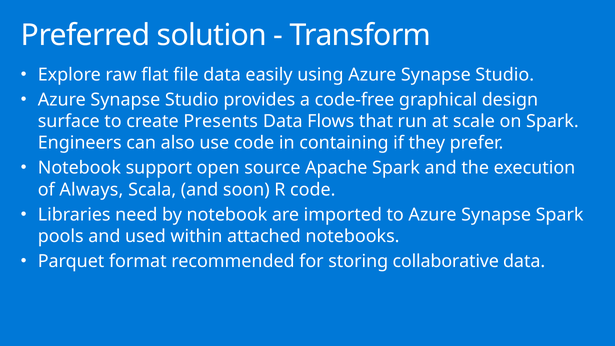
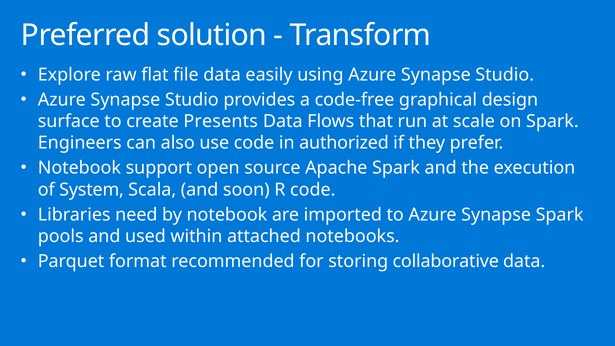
containing: containing -> authorized (344, 143)
Always: Always -> System (92, 190)
